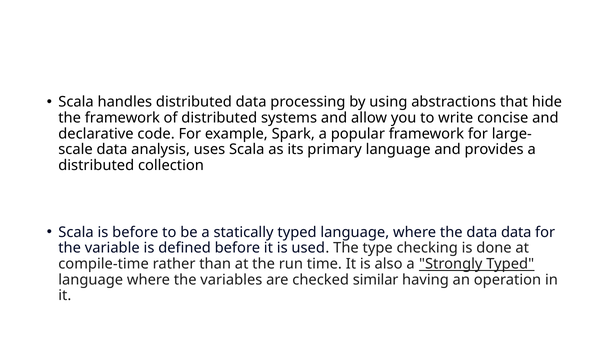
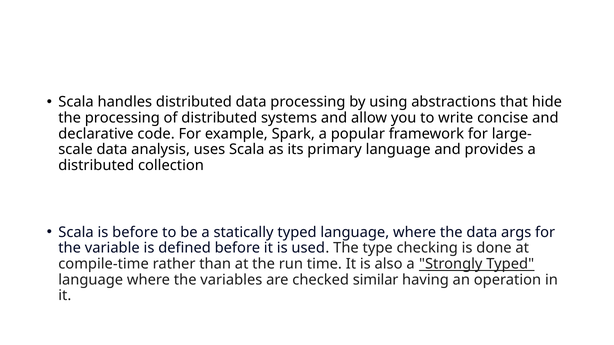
the framework: framework -> processing (122, 118)
data data: data -> args (516, 232)
